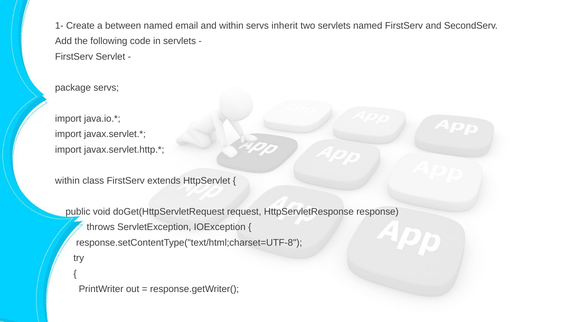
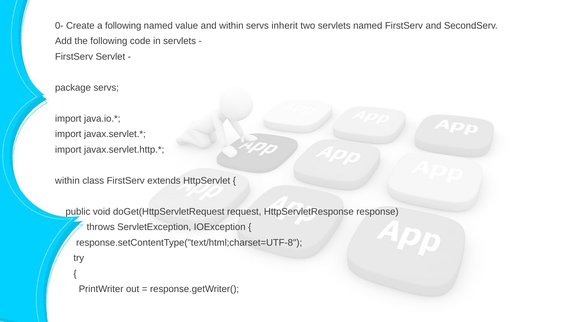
1-: 1- -> 0- (59, 26)
a between: between -> following (123, 26)
email: email -> value (187, 26)
